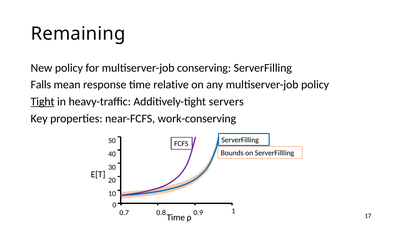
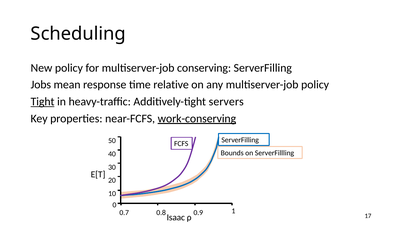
Remaining: Remaining -> Scheduling (78, 34)
Falls: Falls -> Jobs (41, 85)
work-conserving underline: none -> present (197, 119)
Time: Time -> Isaac (176, 218)
